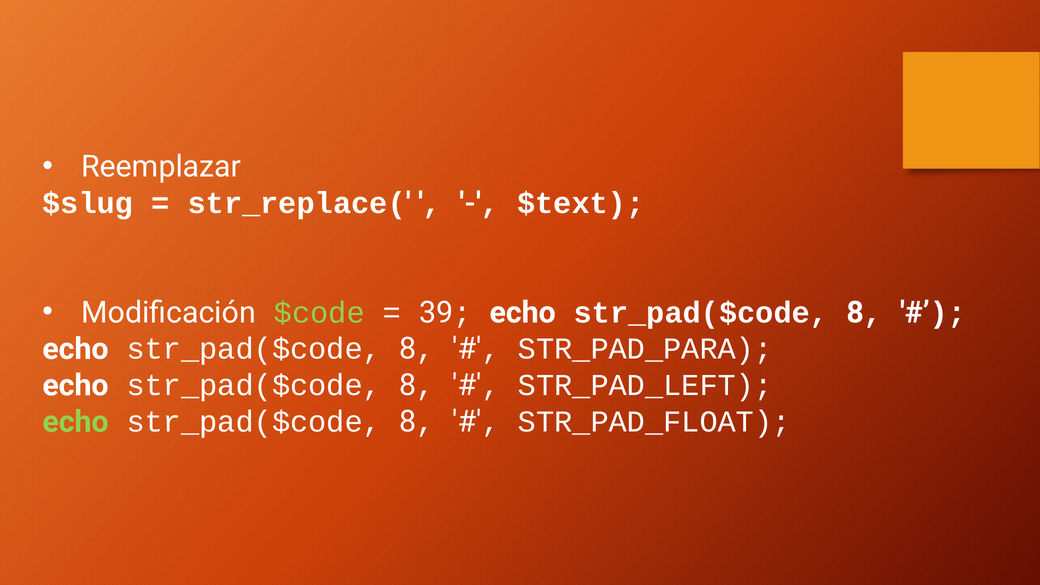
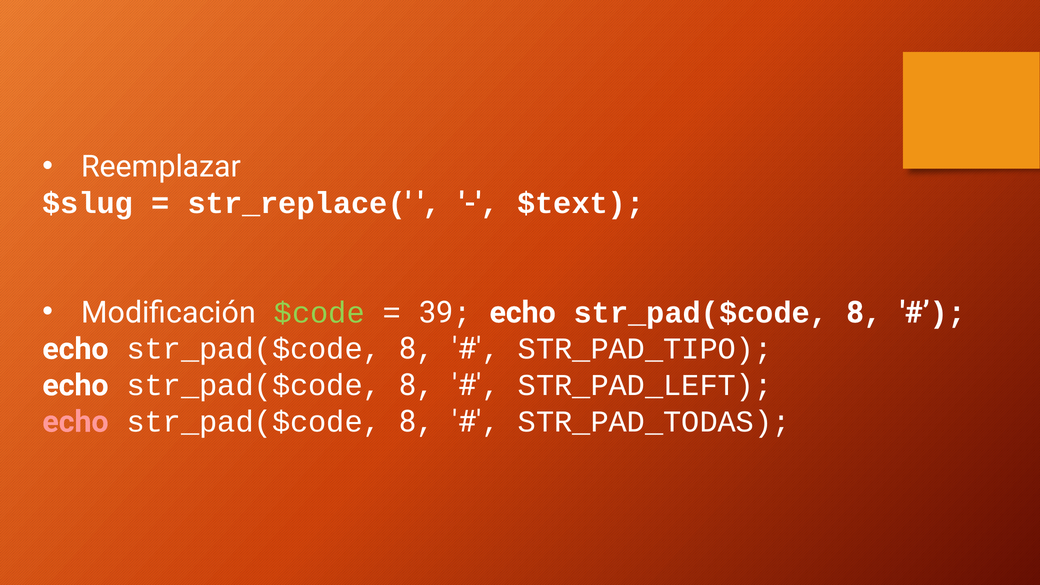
STR_PAD_PARA: STR_PAD_PARA -> STR_PAD_TIPO (645, 349)
echo colour: light green -> pink (75, 422)
STR_PAD_FLOAT: STR_PAD_FLOAT -> STR_PAD_TODAS (654, 422)
